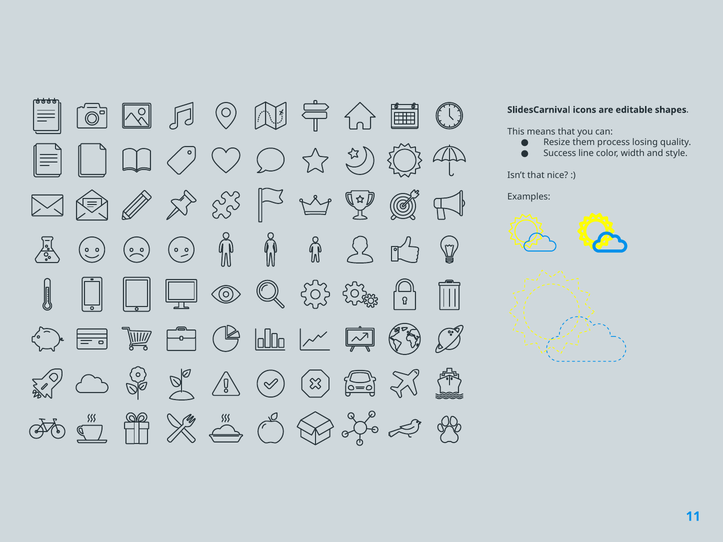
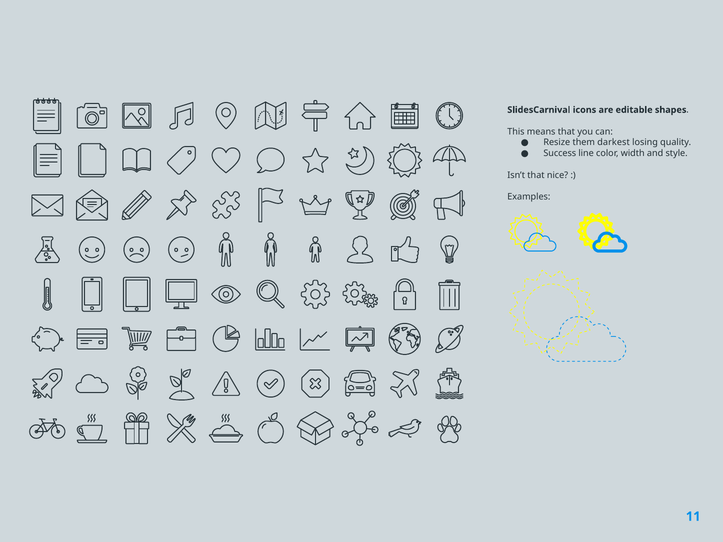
process: process -> darkest (614, 143)
